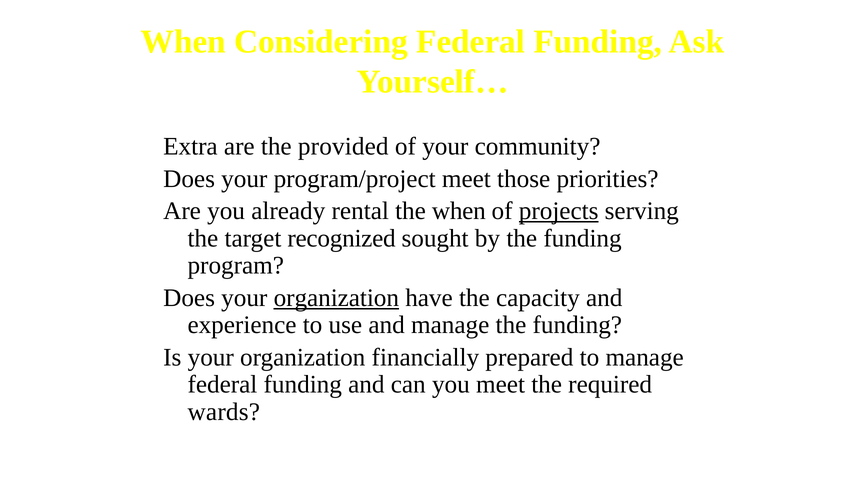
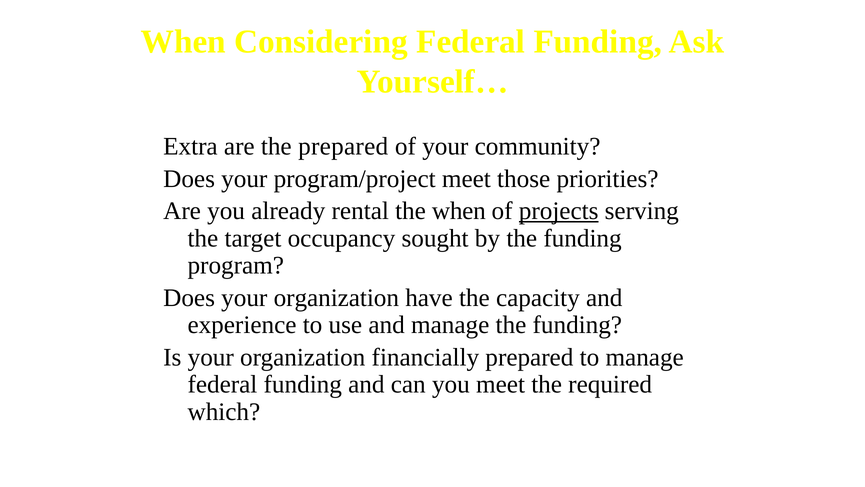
the provided: provided -> prepared (343, 146)
recognized: recognized -> occupancy (341, 238)
organization underline: present -> none (336, 298)
wards: wards -> which (224, 411)
